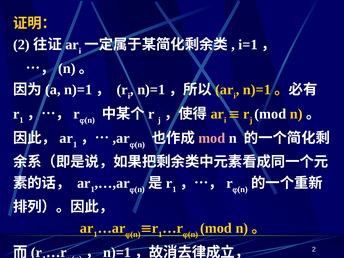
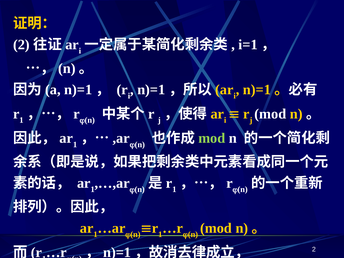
mod colour: pink -> light green (212, 138)
